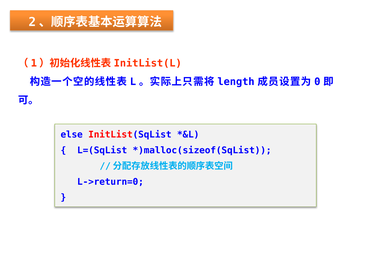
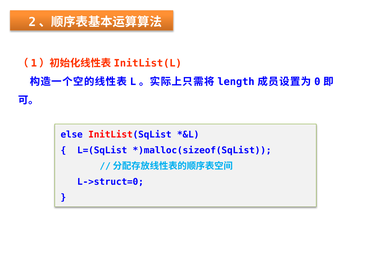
L->return=0: L->return=0 -> L->struct=0 (110, 182)
